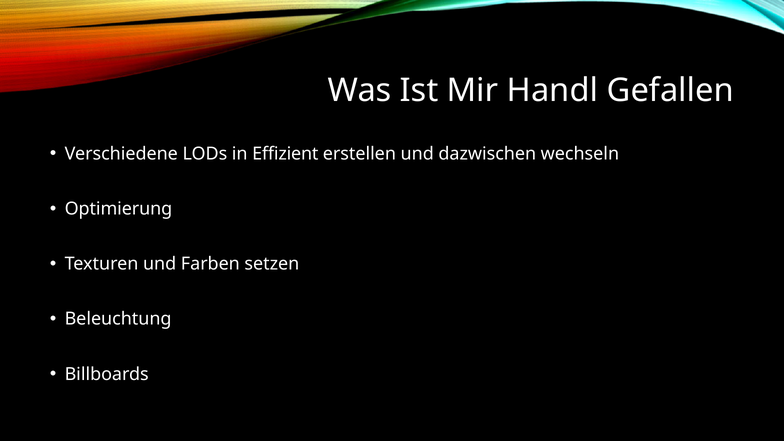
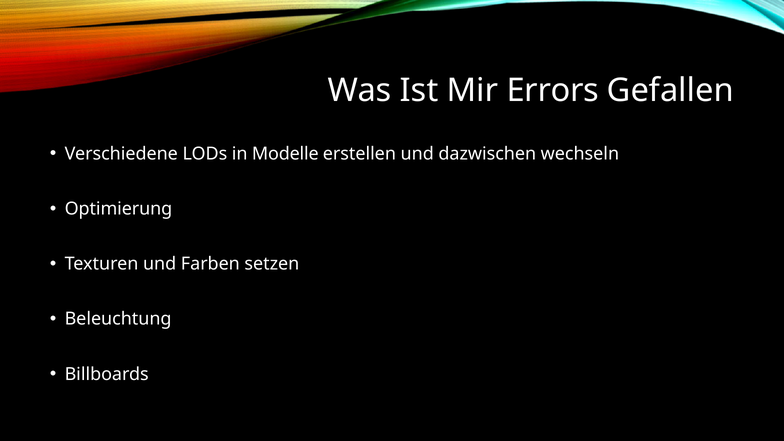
Handl: Handl -> Errors (553, 90)
Effizient: Effizient -> Modelle (285, 154)
